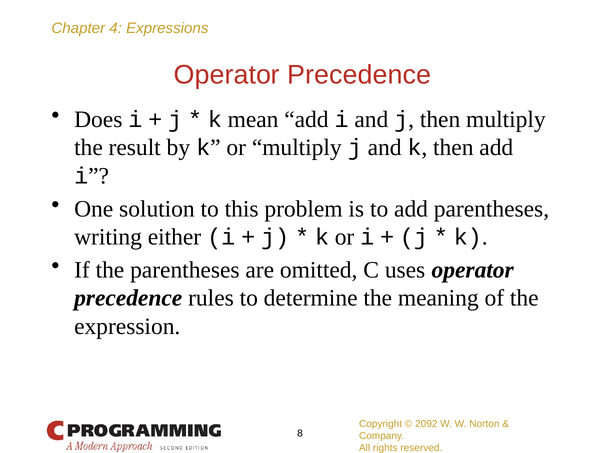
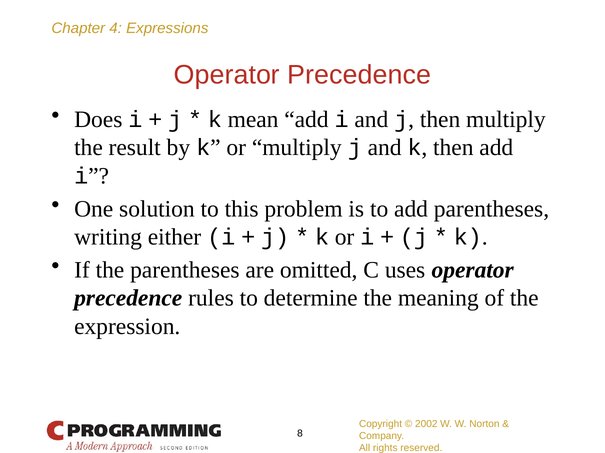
2092: 2092 -> 2002 (426, 425)
